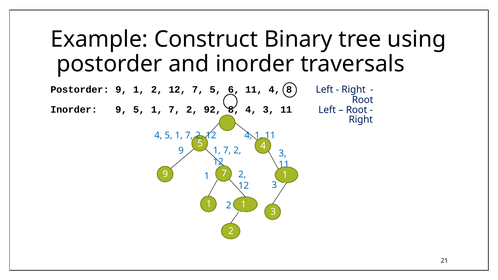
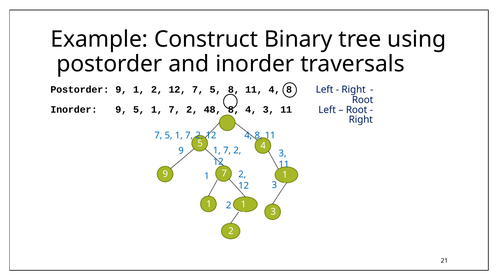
5 6: 6 -> 8 (234, 90)
92: 92 -> 48 (213, 110)
4: 4 -> 7 (158, 136)
8 4 1: 1 -> 8 (259, 135)
